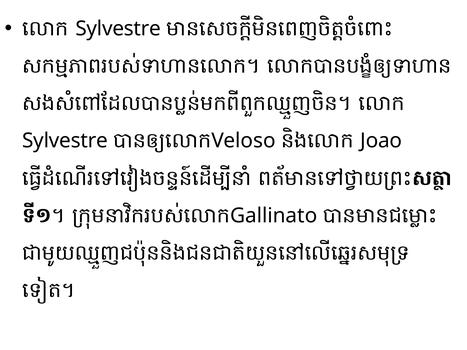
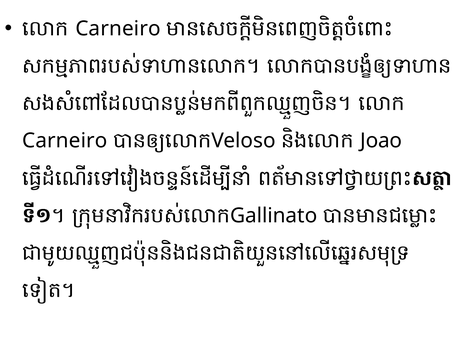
Sylvestre: Sylvestre -> Carneiro (118, 29)
Sylvestre: Sylvestre -> Carneiro (65, 141)
